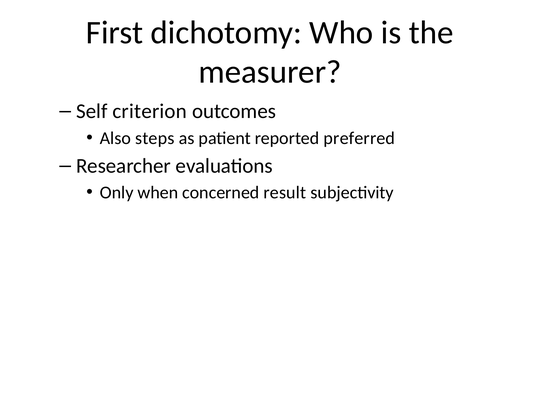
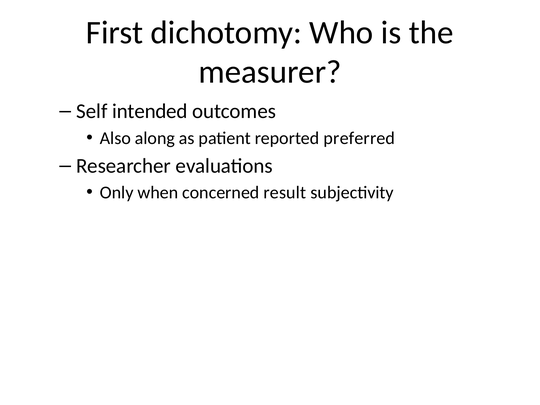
criterion: criterion -> intended (150, 111)
steps: steps -> along (155, 138)
